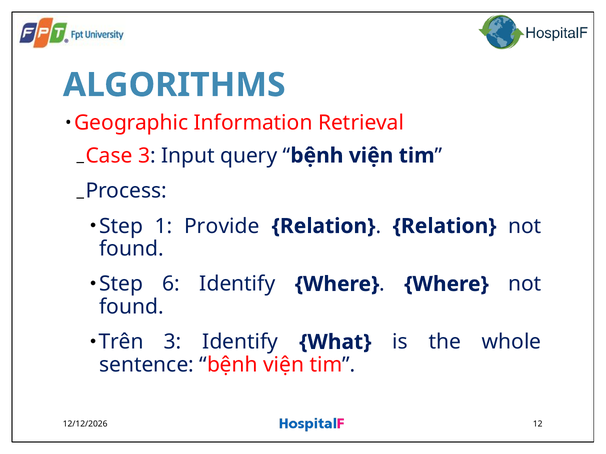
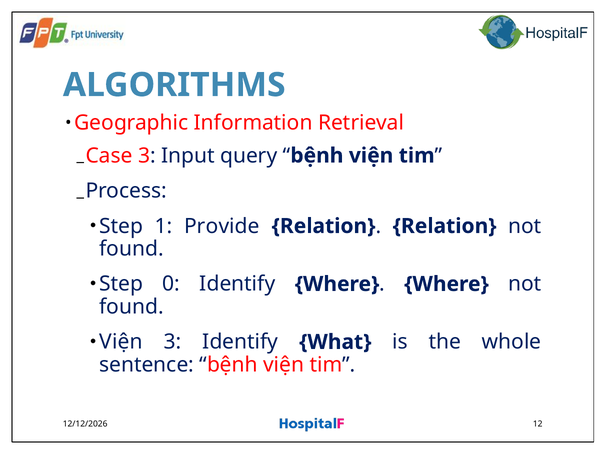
6: 6 -> 0 (171, 284)
Trên: Trên -> Viện (121, 342)
